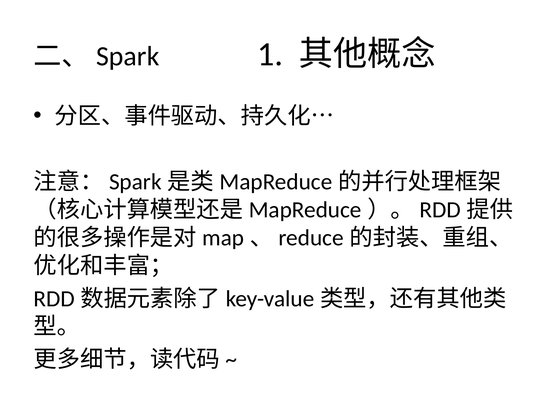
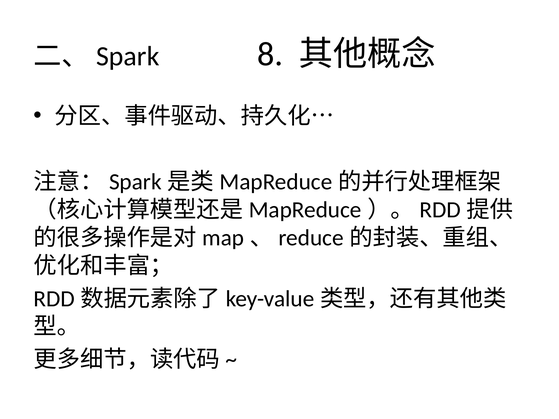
1: 1 -> 8 (270, 54)
